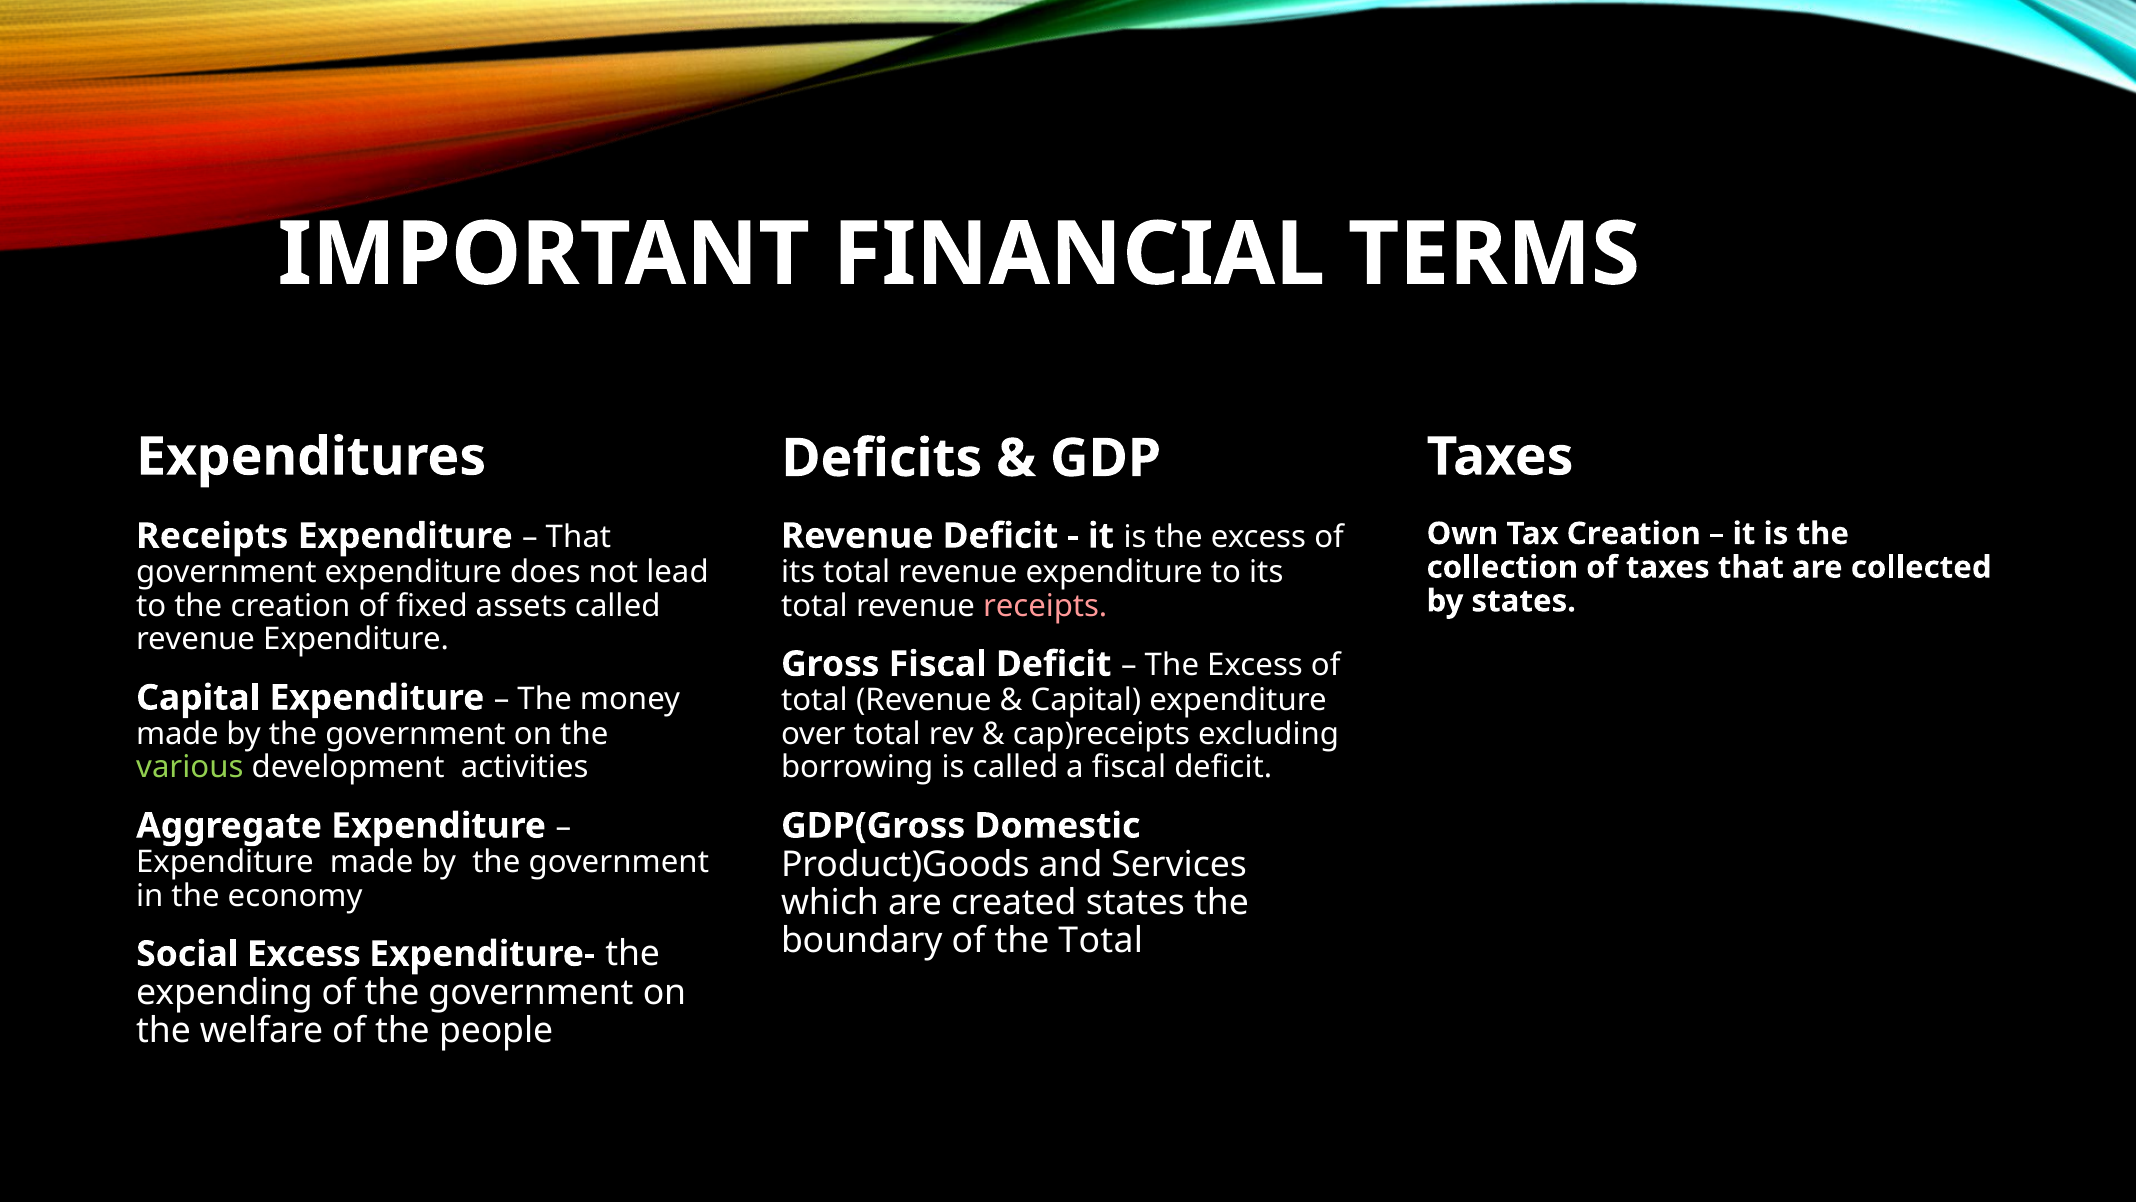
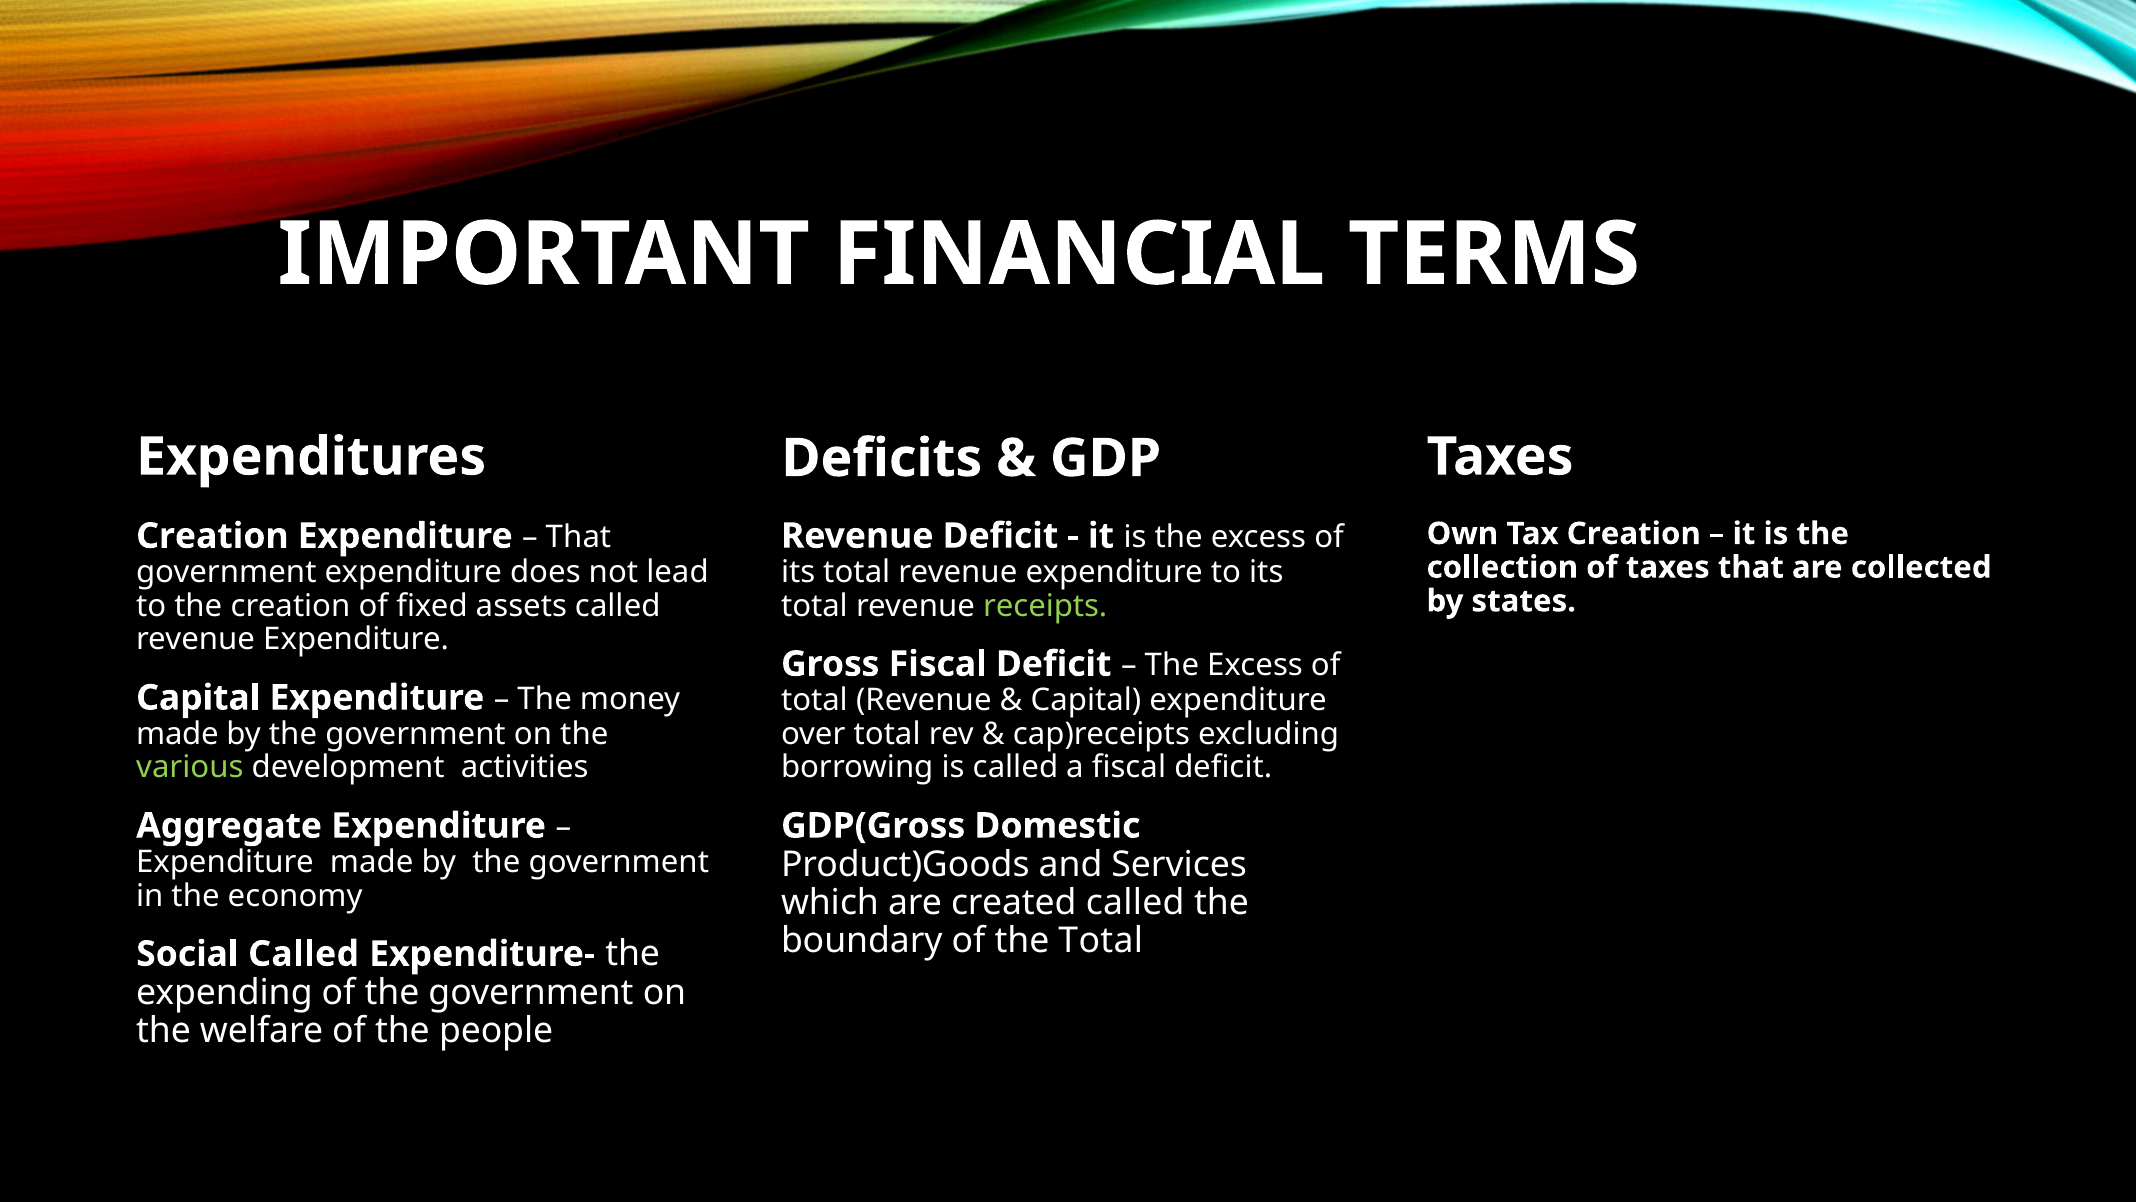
Receipts: Receipts -> Creation (212, 536)
receipts colour: pink -> light green (1045, 606)
created states: states -> called (1135, 902)
Social Excess: Excess -> Called (304, 954)
